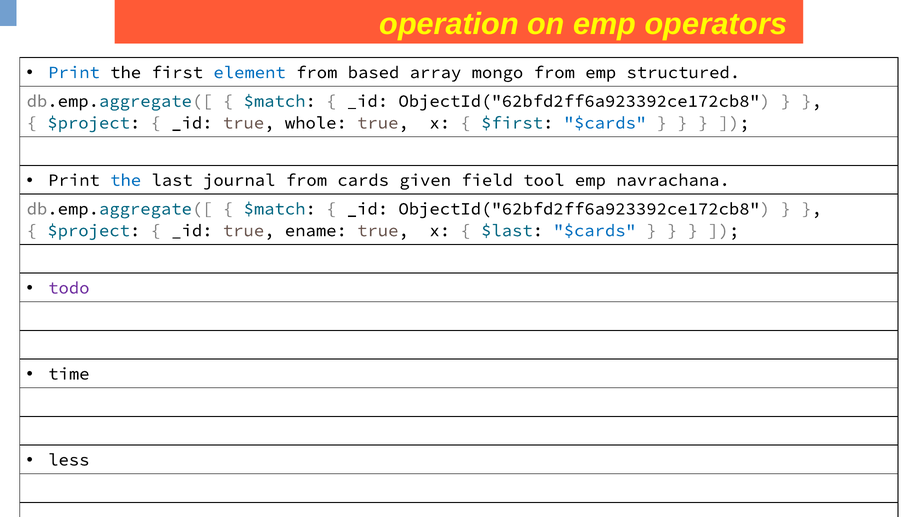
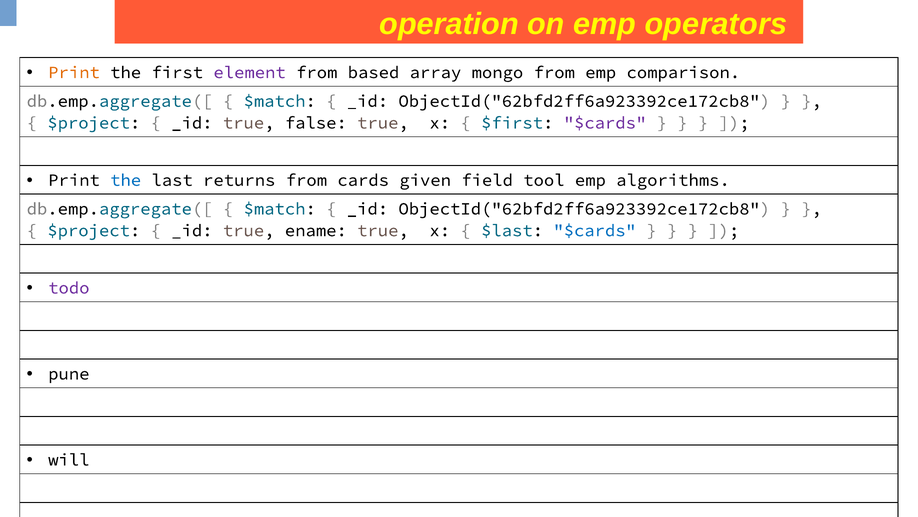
Print colour: blue -> orange (74, 72)
element colour: blue -> purple (250, 72)
structured: structured -> comparison (683, 72)
whole: whole -> false (316, 123)
$cards colour: blue -> purple (605, 123)
journal: journal -> returns (239, 180)
navrachana: navrachana -> algorithms (673, 180)
time: time -> pune (69, 373)
less: less -> will (69, 459)
